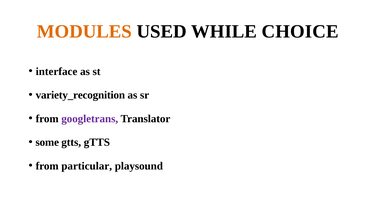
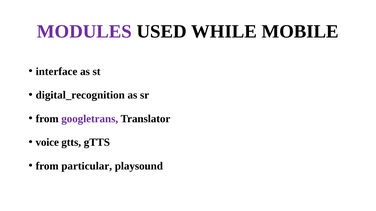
MODULES colour: orange -> purple (84, 32)
CHOICE: CHOICE -> MOBILE (300, 32)
variety_recognition: variety_recognition -> digital_recognition (80, 95)
some: some -> voice (47, 143)
